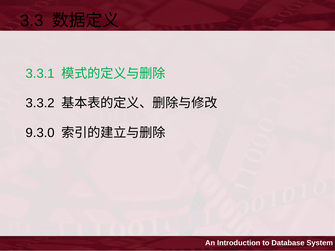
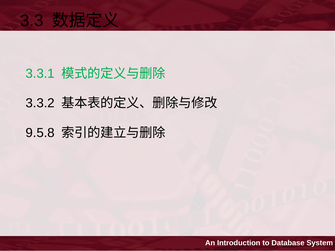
9.3.0: 9.3.0 -> 9.5.8 (40, 133)
